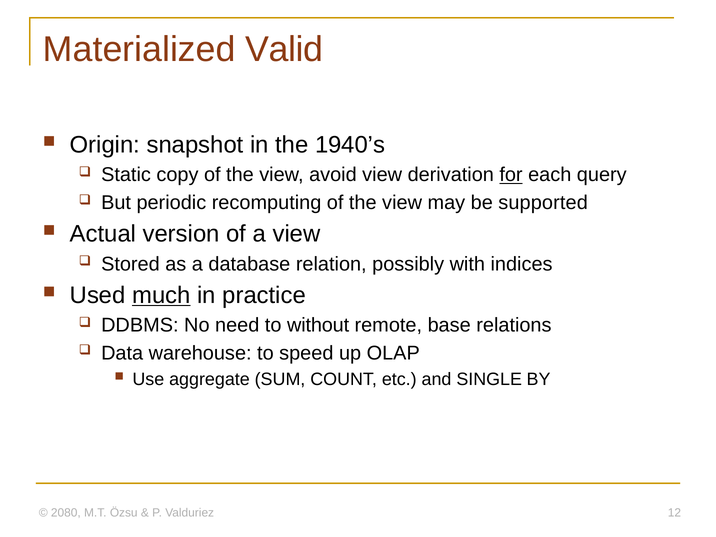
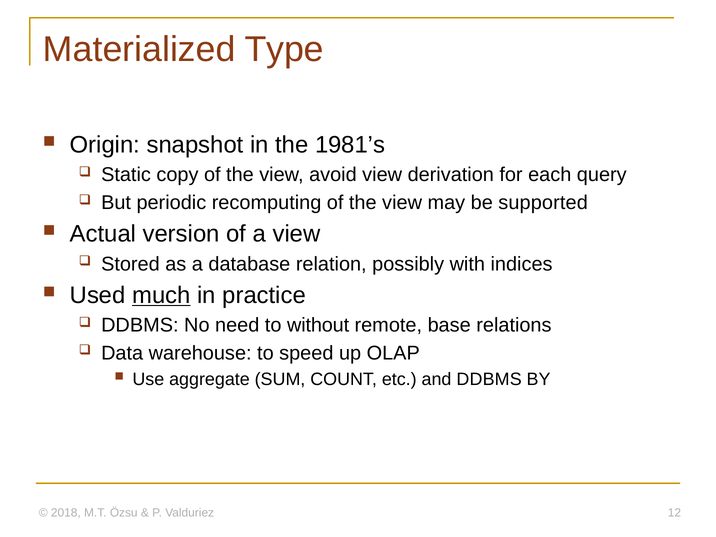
Valid: Valid -> Type (284, 49)
1940’s: 1940’s -> 1981’s (350, 145)
for underline: present -> none (511, 175)
and SINGLE: SINGLE -> DDBMS (489, 379)
2080: 2080 -> 2018 (66, 513)
